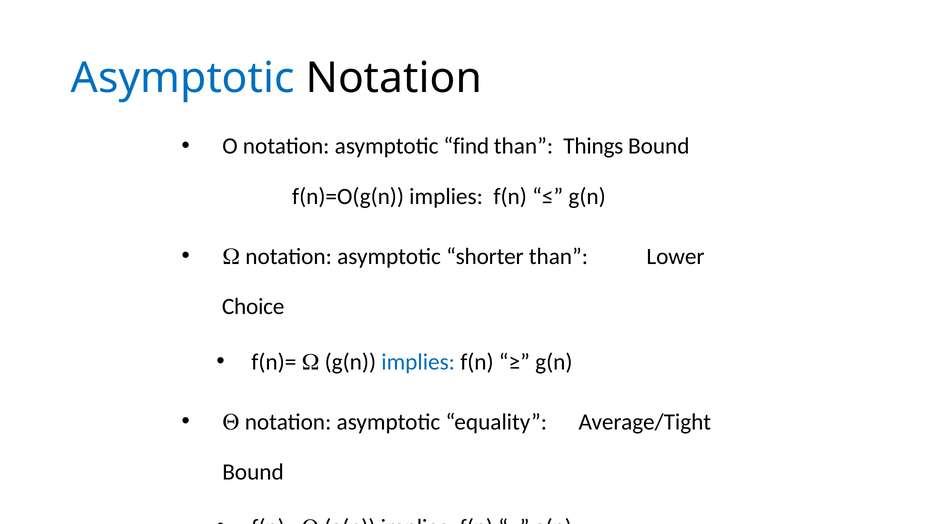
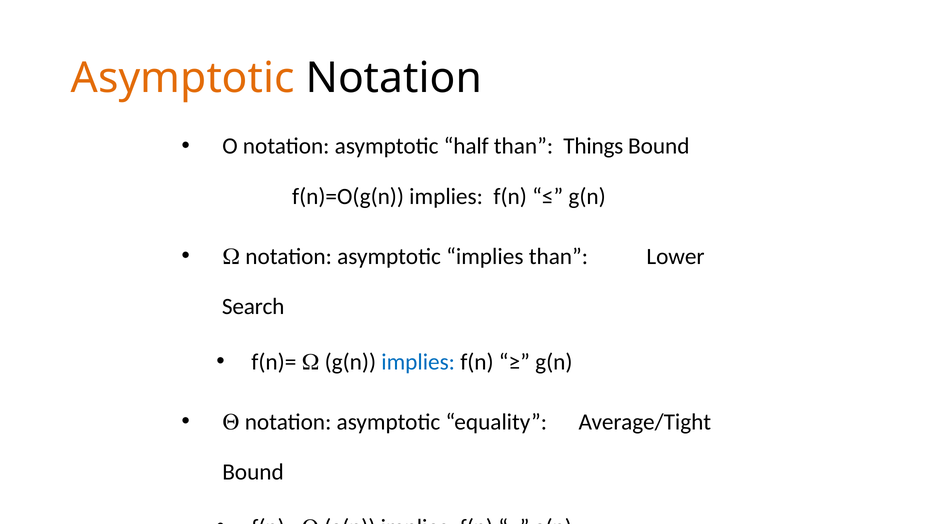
Asymptotic colour: blue -> orange (183, 78)
find: find -> half (466, 146)
asymptotic shorter: shorter -> implies (485, 256)
Choice: Choice -> Search (253, 307)
